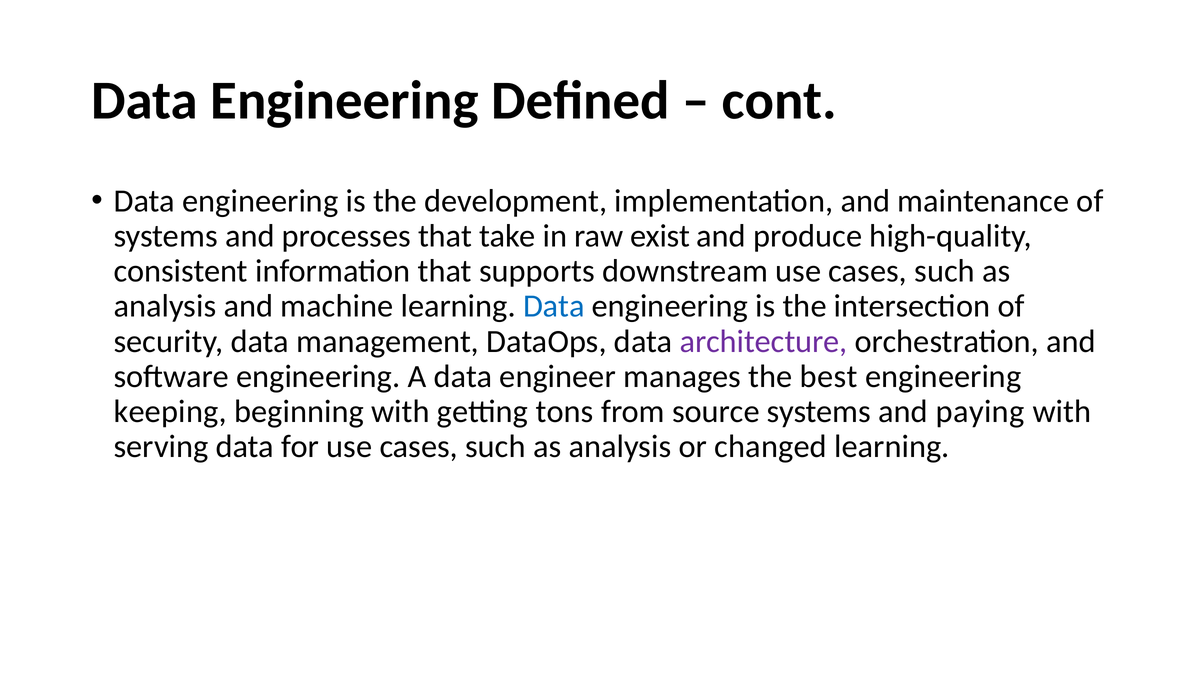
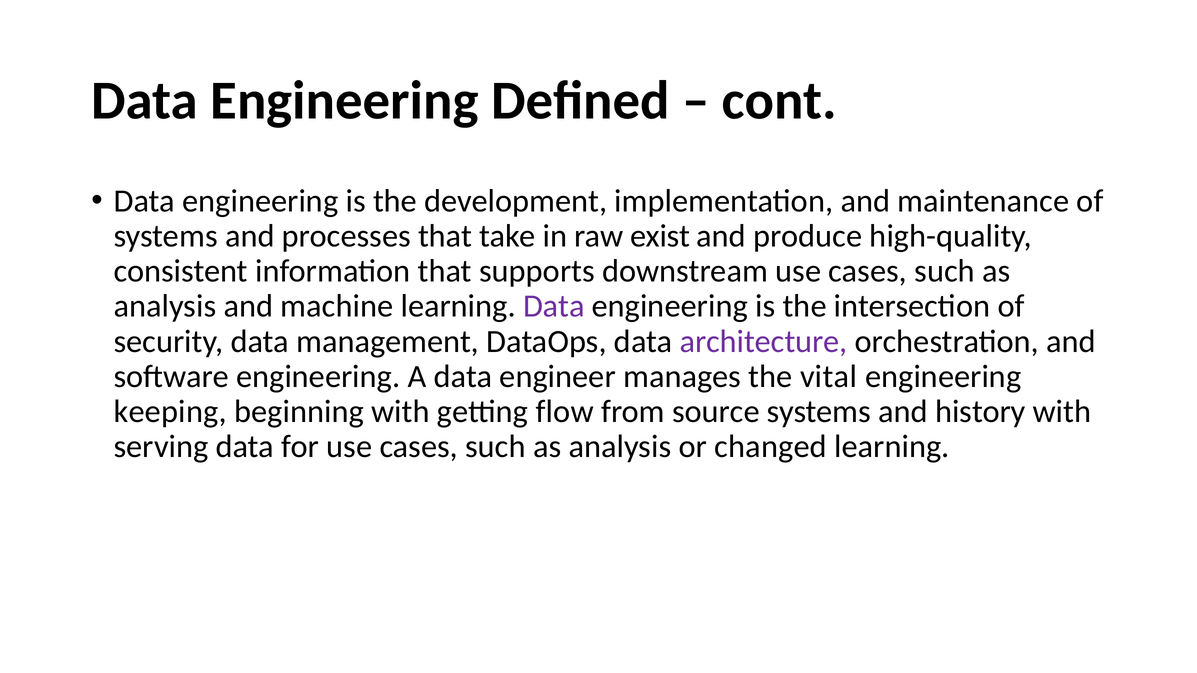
Data colour: blue -> purple (554, 306)
best: best -> vital (829, 377)
tons: tons -> flow (565, 412)
paying: paying -> history (980, 412)
